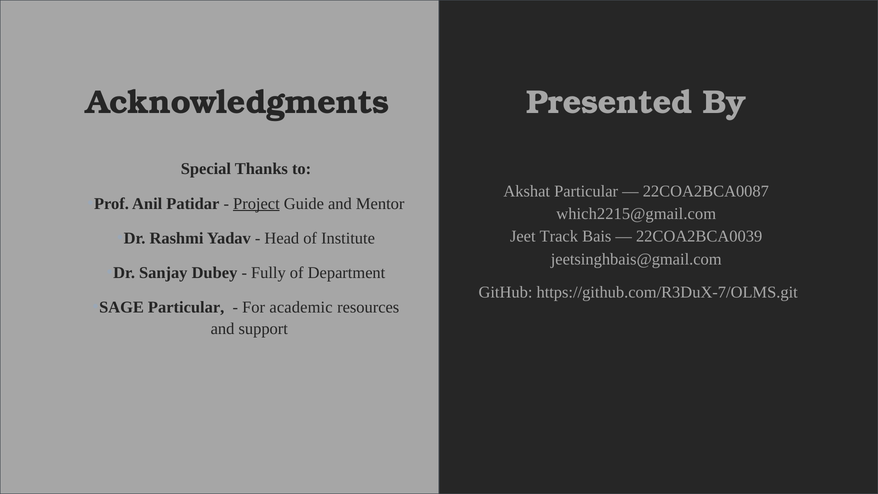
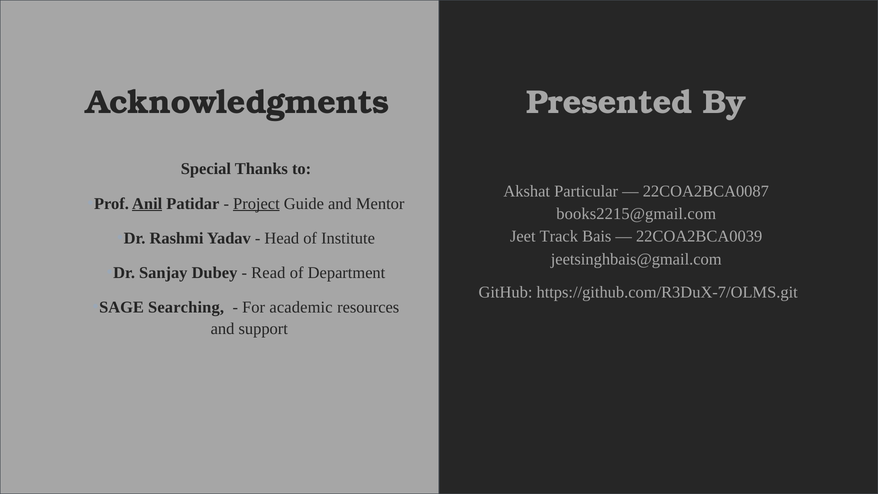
Anil underline: none -> present (147, 204)
which2215@gmail.com: which2215@gmail.com -> books2215@gmail.com (636, 214)
Fully: Fully -> Read (268, 273)
SAGE Particular: Particular -> Searching (186, 307)
